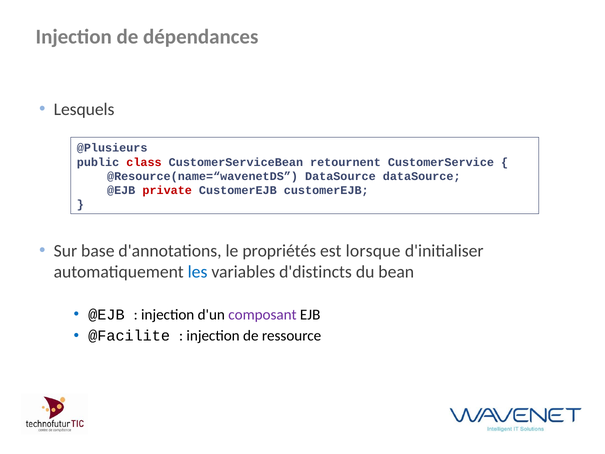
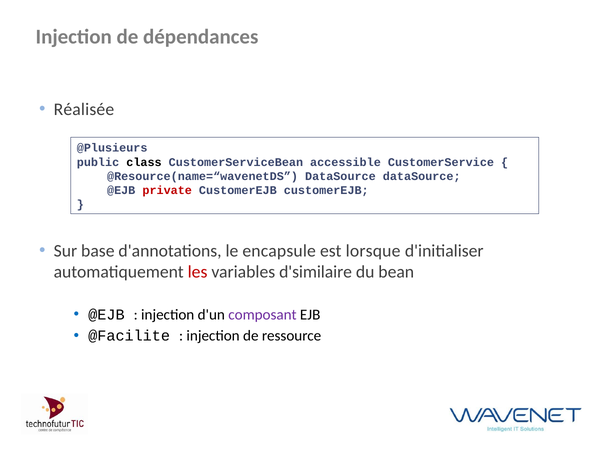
Lesquels: Lesquels -> Réalisée (84, 109)
class colour: red -> black (144, 162)
retournent: retournent -> accessible (345, 162)
propriétés: propriétés -> encapsule (279, 251)
les colour: blue -> red (198, 272)
d'distincts: d'distincts -> d'similaire (316, 272)
